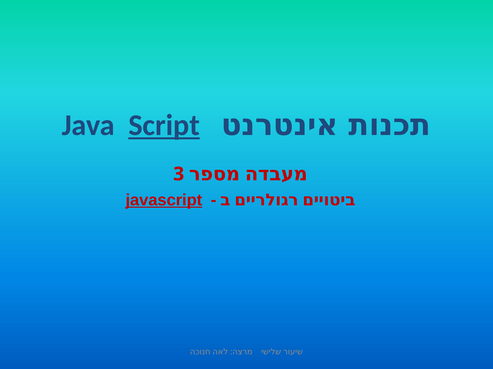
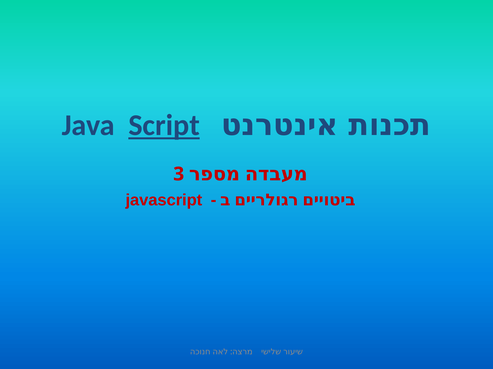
javascript underline: present -> none (164, 201)
